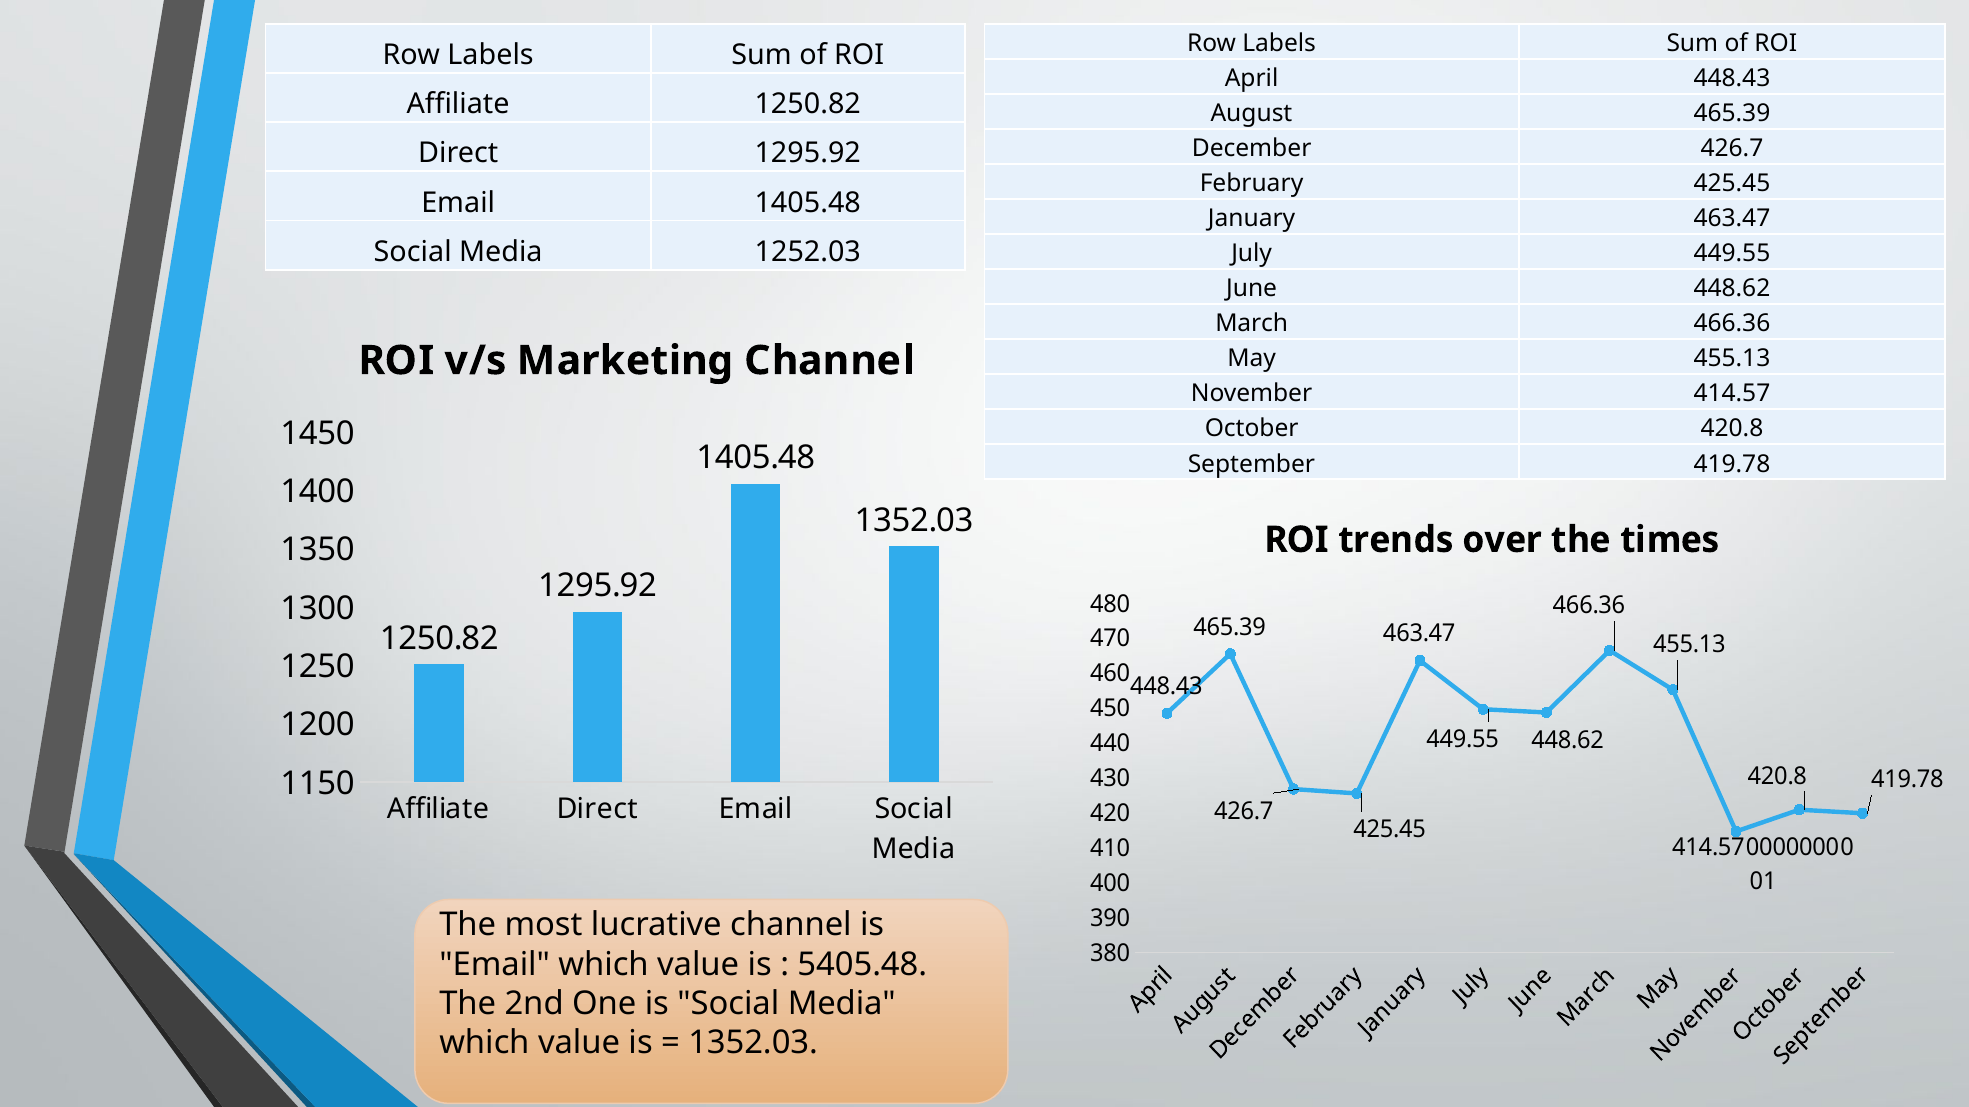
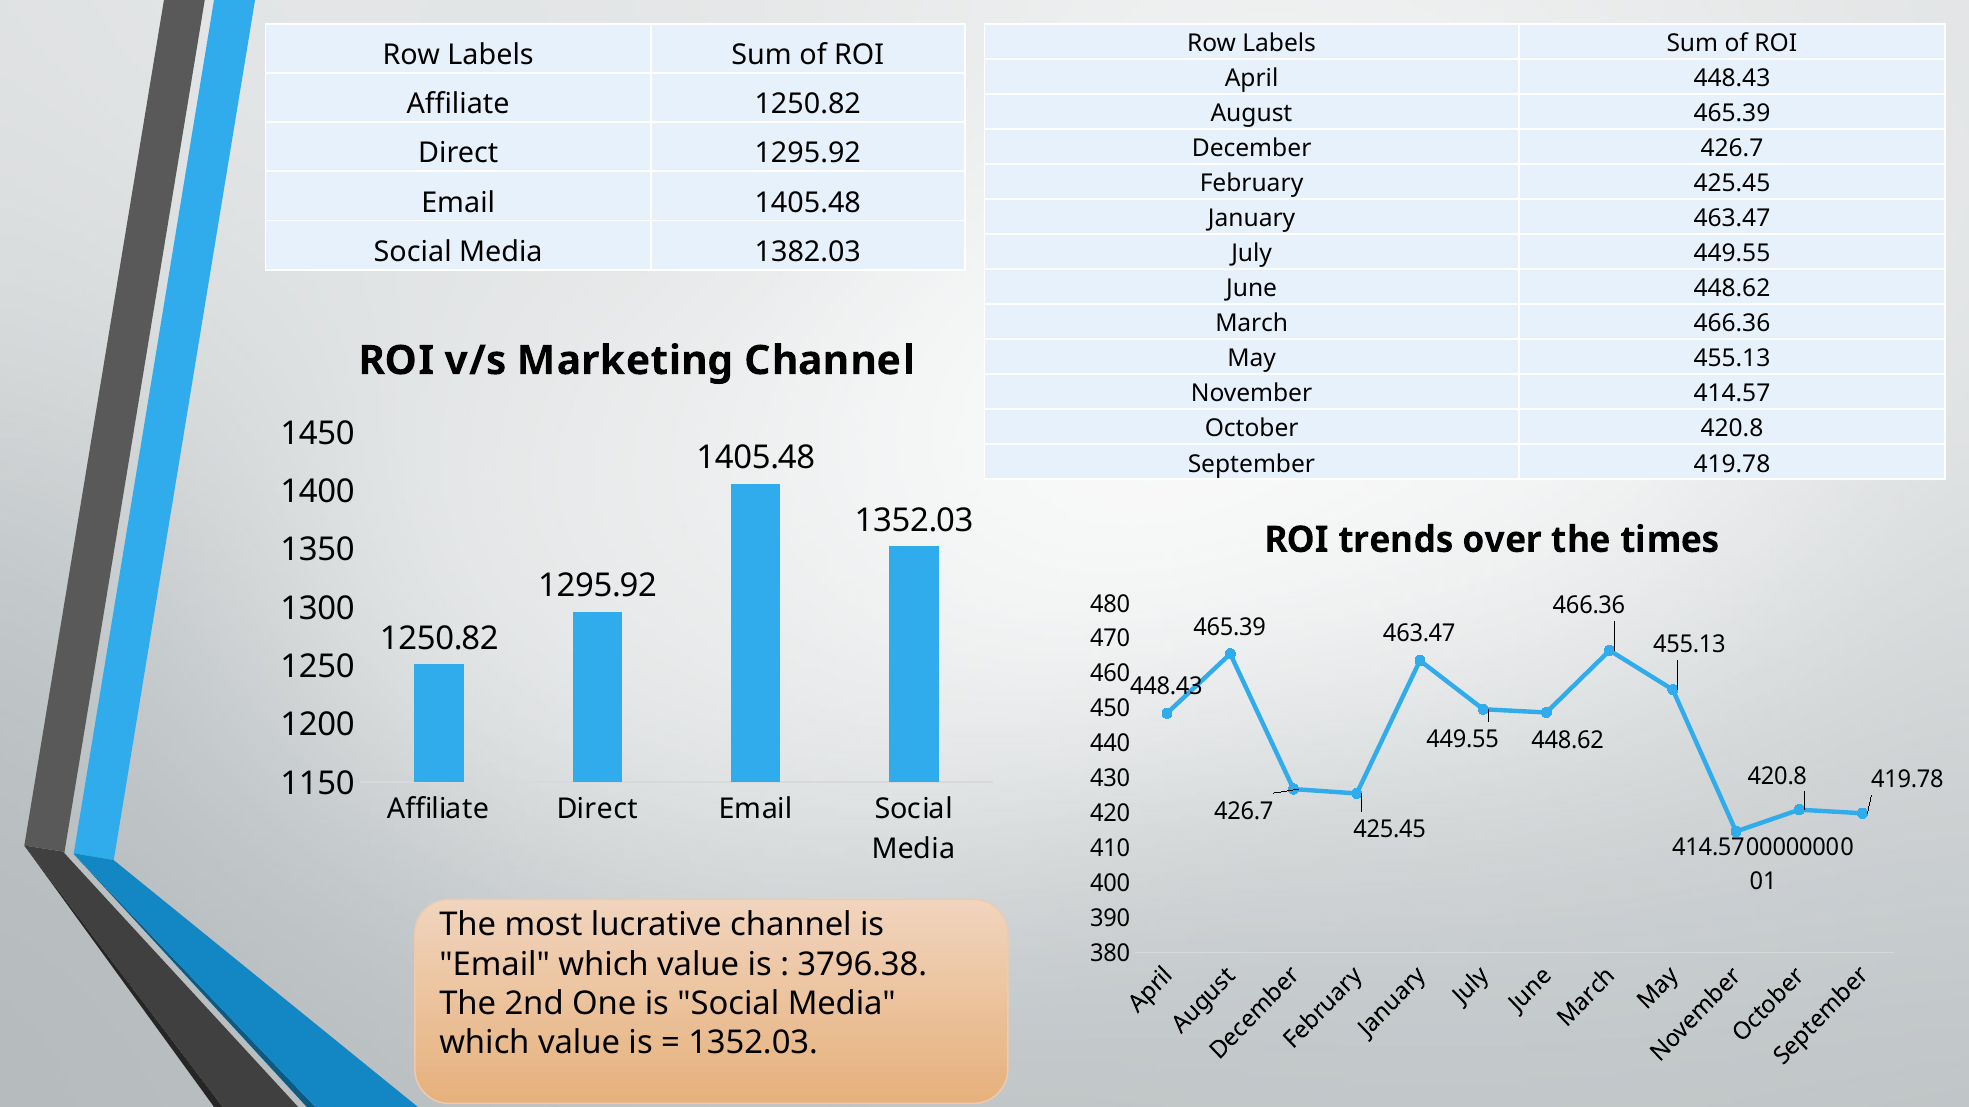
1252.03: 1252.03 -> 1382.03 (808, 252)
5405.48: 5405.48 -> 3796.38 (862, 965)
